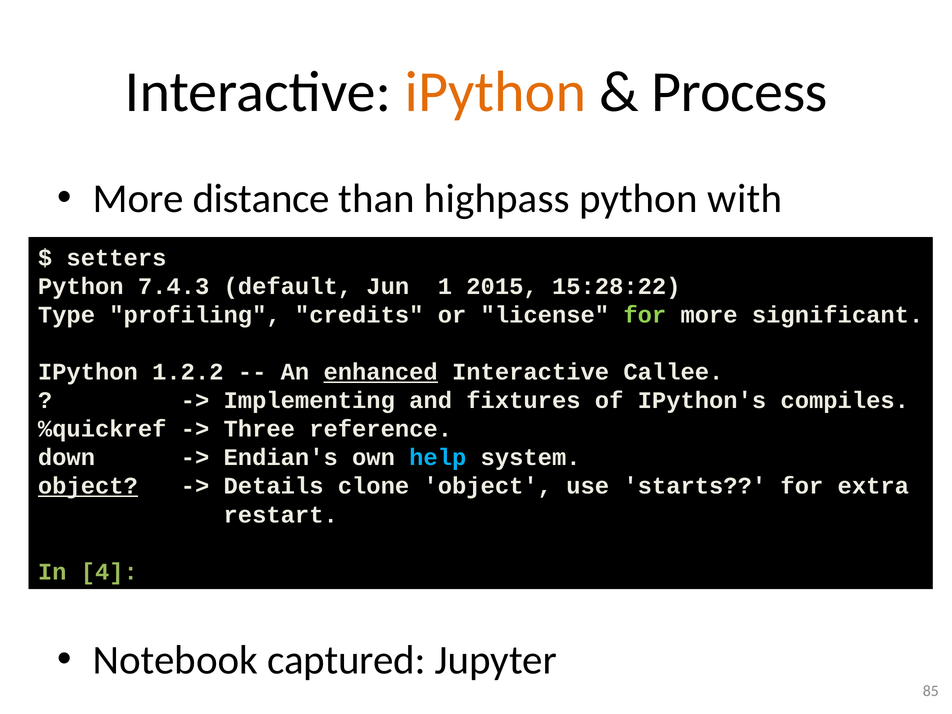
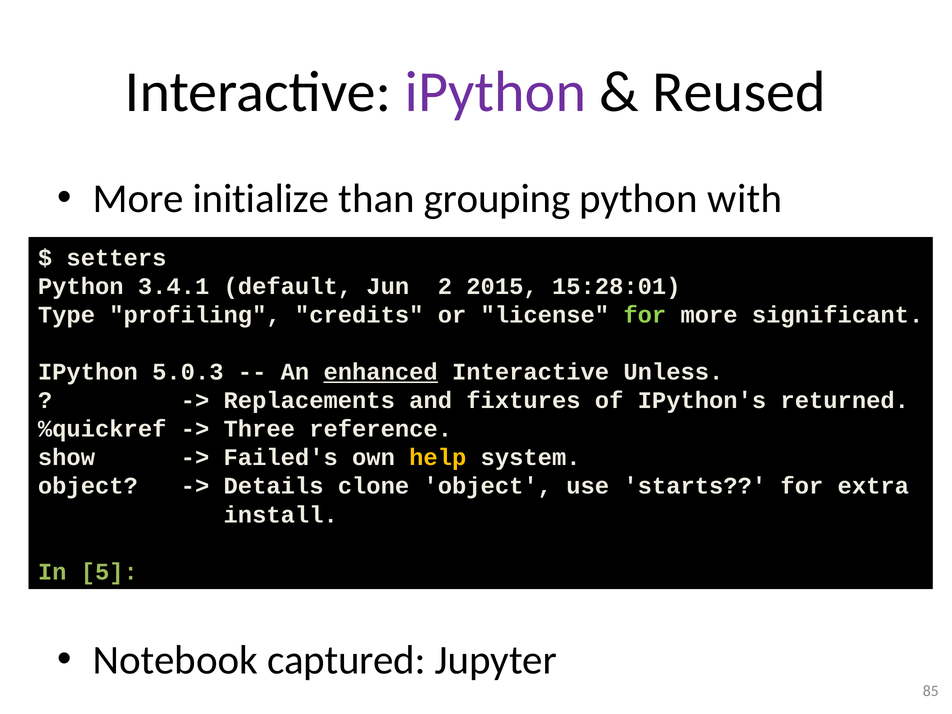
iPython colour: orange -> purple (495, 92)
Process: Process -> Reused (739, 92)
distance: distance -> initialize (261, 199)
highpass: highpass -> grouping (497, 199)
7.4.3: 7.4.3 -> 3.4.1 (174, 286)
1: 1 -> 2 (445, 286)
15:28:22: 15:28:22 -> 15:28:01 (616, 286)
1.2.2: 1.2.2 -> 5.0.3 (188, 372)
Callee: Callee -> Unless (673, 372)
Implementing: Implementing -> Replacements (309, 400)
compiles: compiles -> returned (845, 400)
down: down -> show (66, 458)
Endian's: Endian's -> Failed's (281, 458)
help colour: light blue -> yellow (438, 458)
object underline: present -> none (88, 486)
restart: restart -> install (281, 515)
4: 4 -> 5 (109, 572)
